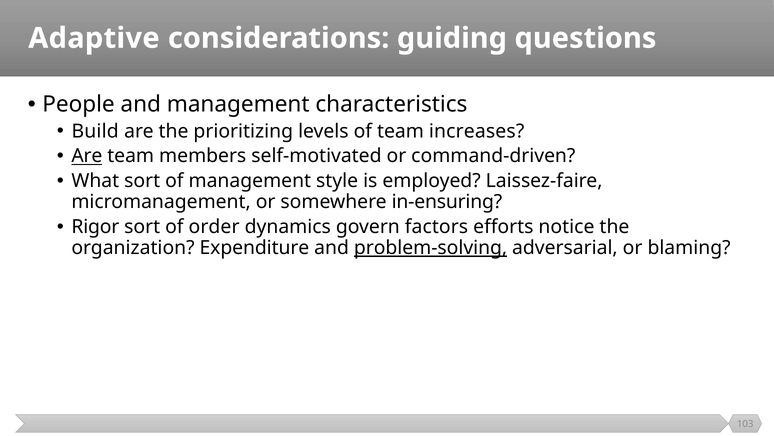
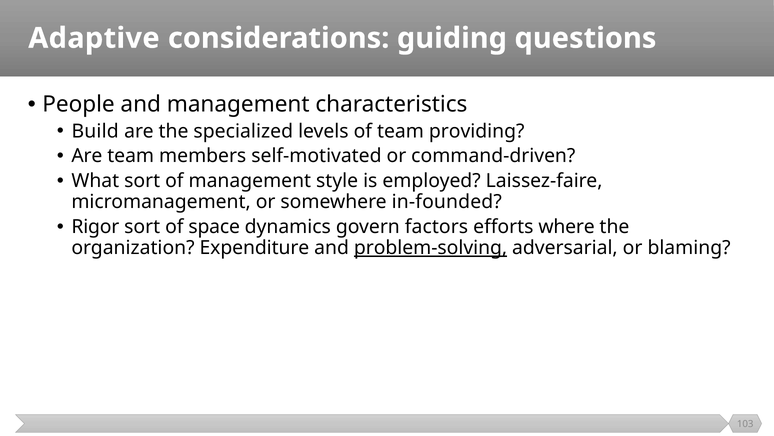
prioritizing: prioritizing -> specialized (243, 131)
increases: increases -> providing (477, 131)
Are underline: present -> none (87, 156)
in-ensuring: in-ensuring -> in-founded (447, 202)
order: order -> space (214, 227)
notice: notice -> where (567, 227)
